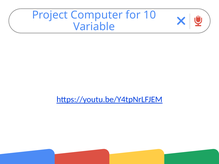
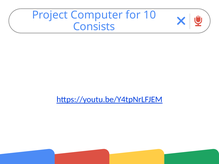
Variable: Variable -> Consists (94, 27)
